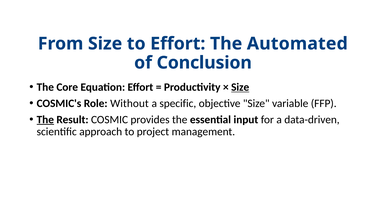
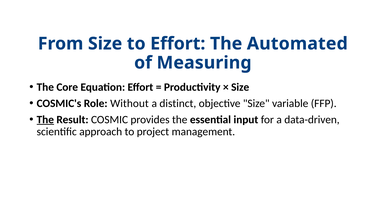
Conclusion: Conclusion -> Measuring (204, 63)
Size underline: present -> none (240, 87)
specific: specific -> distinct (178, 103)
